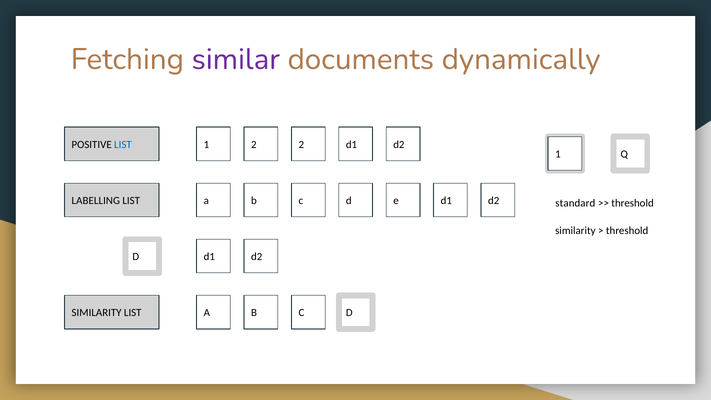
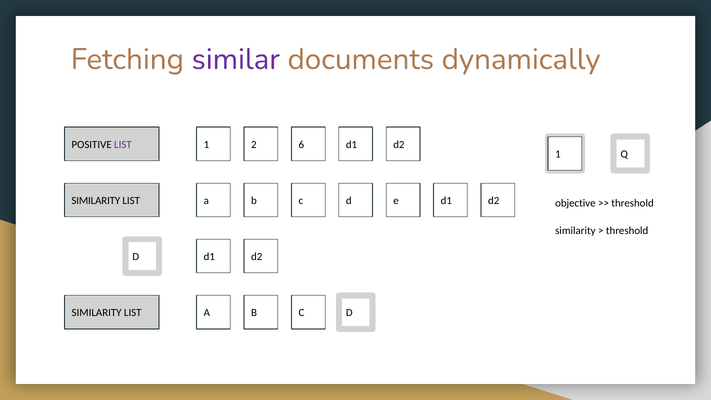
LIST colour: blue -> purple (123, 145)
2 2: 2 -> 6 (301, 145)
LABELLING: LABELLING -> SIMILARITY (96, 201)
standard: standard -> objective (575, 203)
